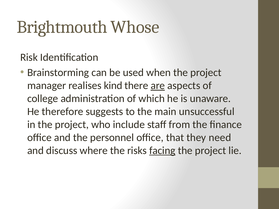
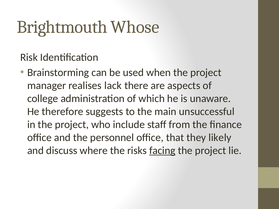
kind: kind -> lack (113, 86)
are underline: present -> none (158, 86)
need: need -> likely (220, 138)
